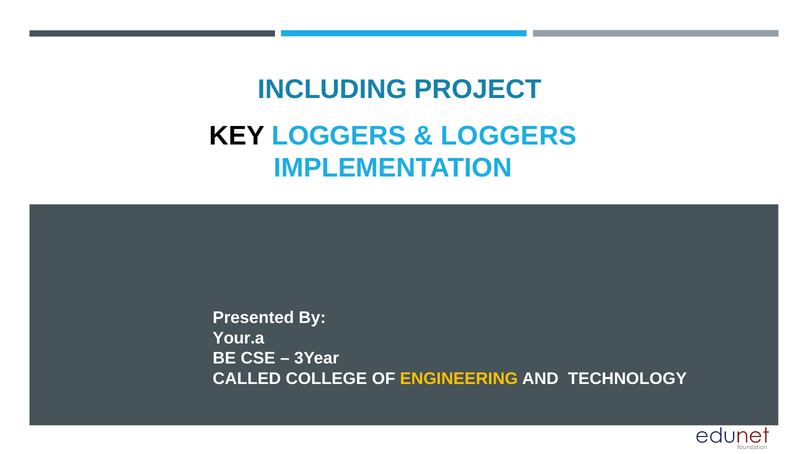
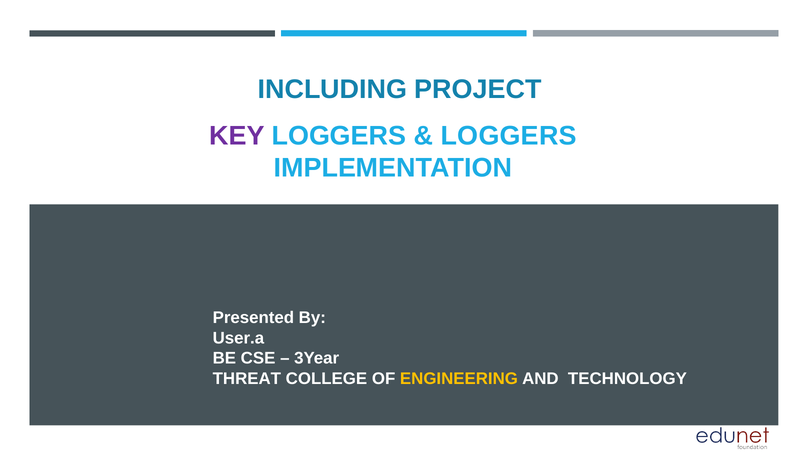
KEY colour: black -> purple (237, 136)
Your.a: Your.a -> User.a (238, 338)
CALLED: CALLED -> THREAT (247, 379)
